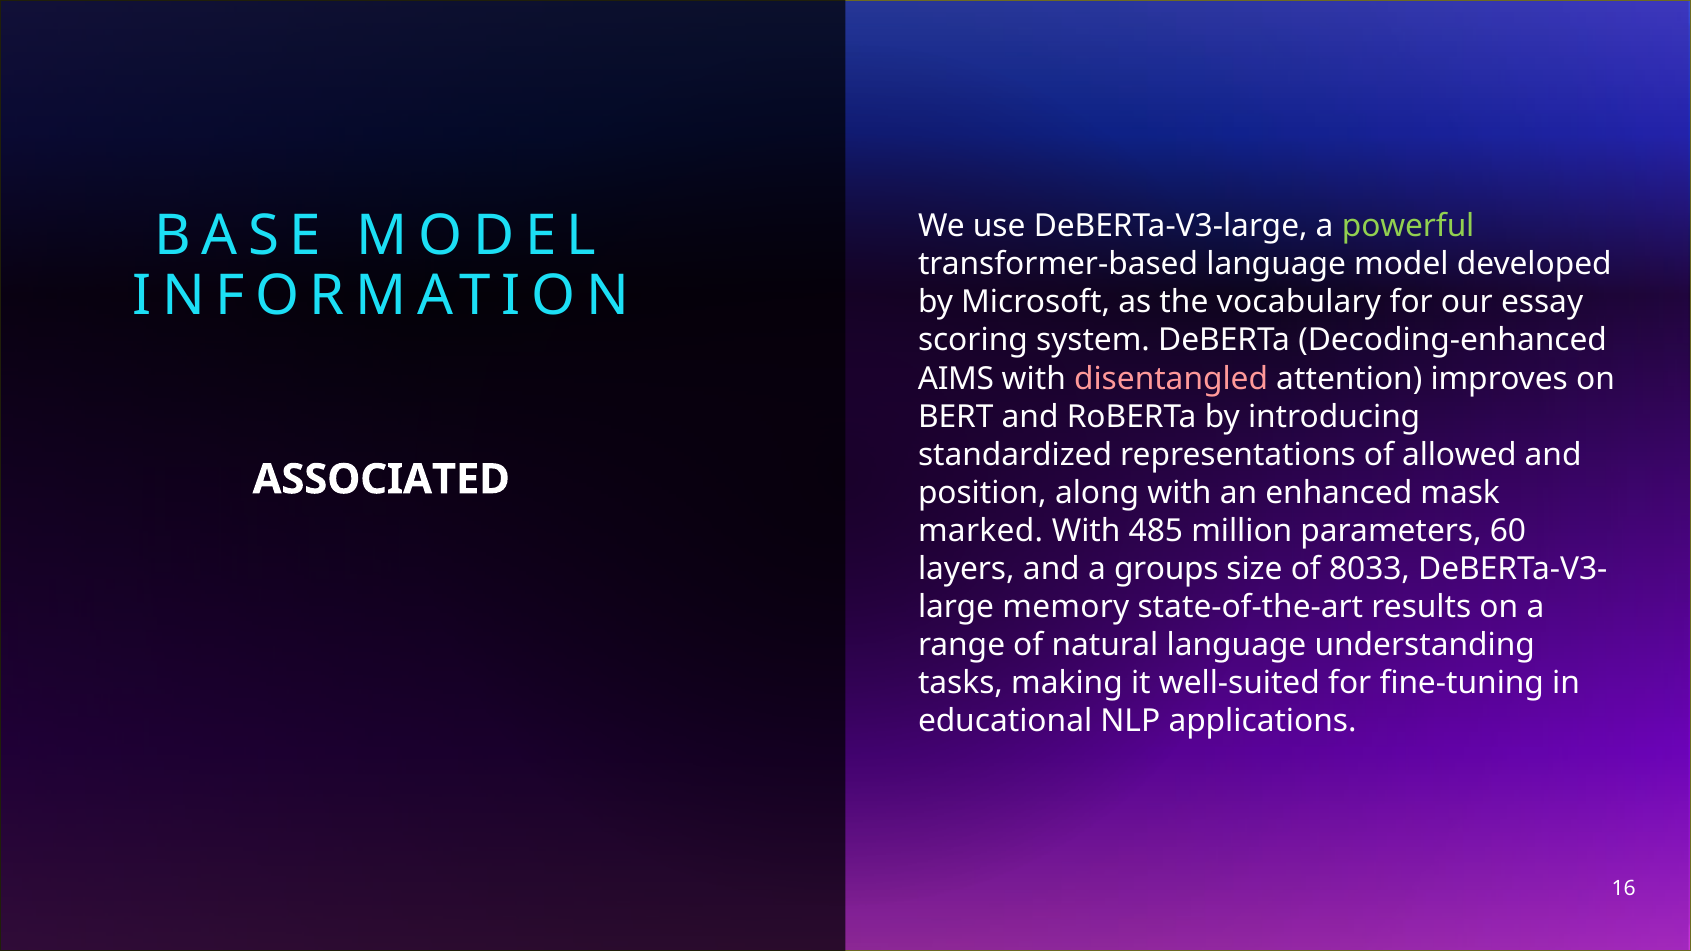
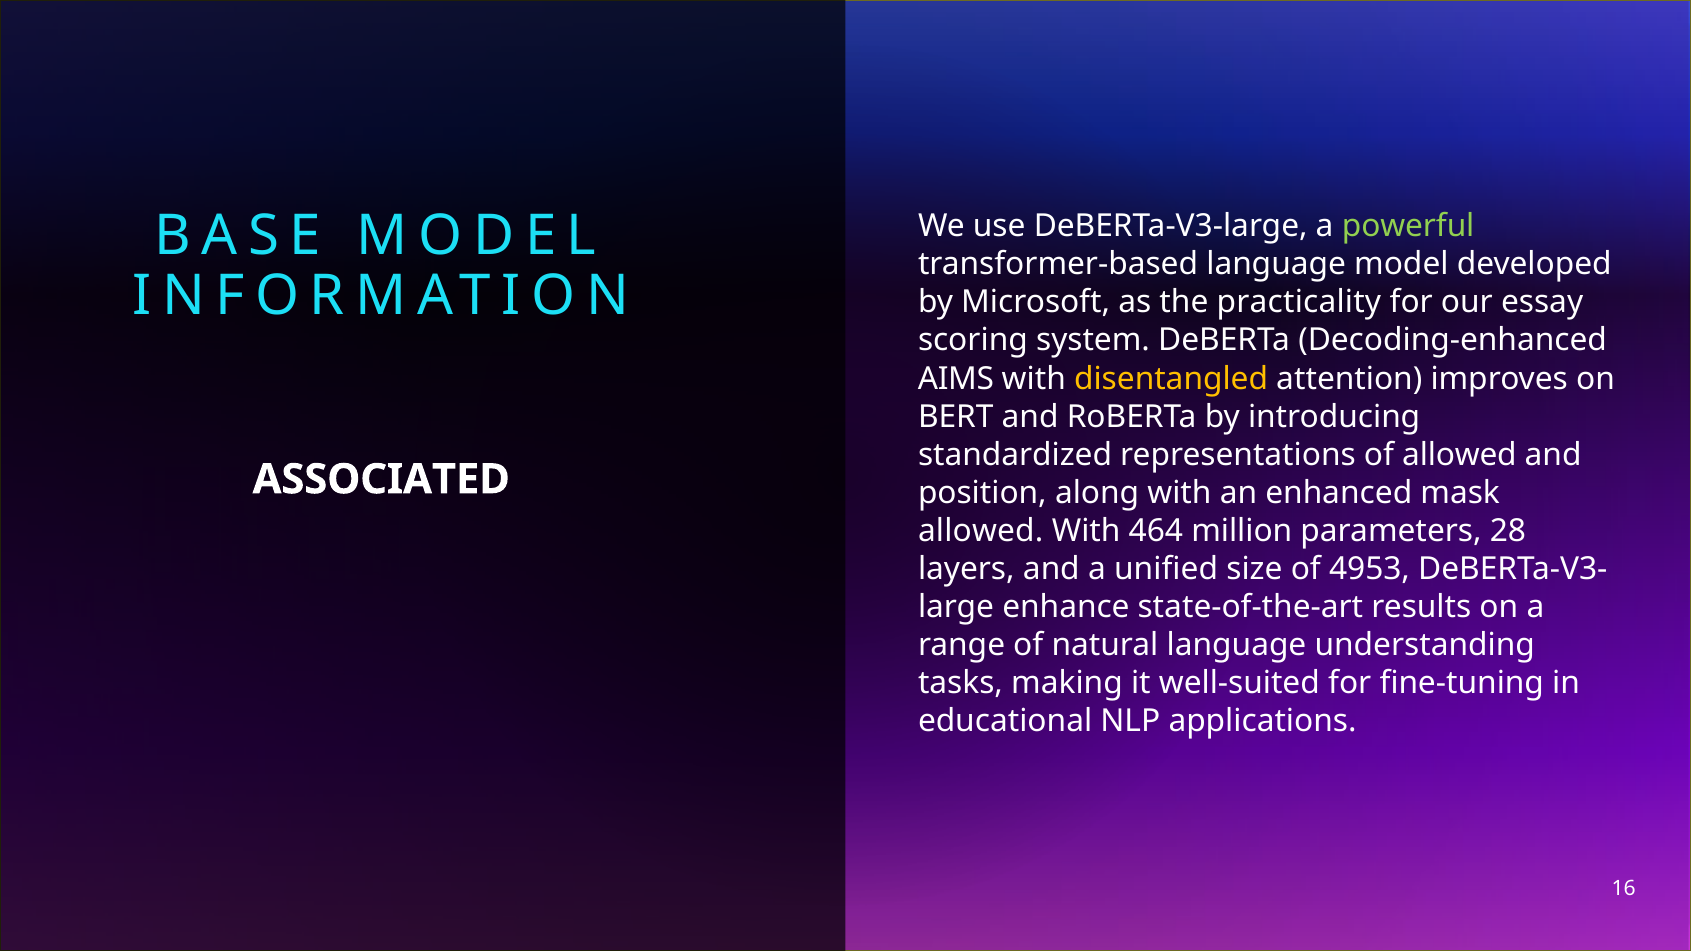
vocabulary: vocabulary -> practicality (1299, 303)
disentangled colour: pink -> yellow (1171, 379)
marked: marked -> allowed (981, 531)
485: 485 -> 464 (1156, 531)
60: 60 -> 28 (1508, 531)
groups: groups -> unified (1166, 569)
8033: 8033 -> 4953 (1370, 569)
memory: memory -> enhance (1066, 607)
